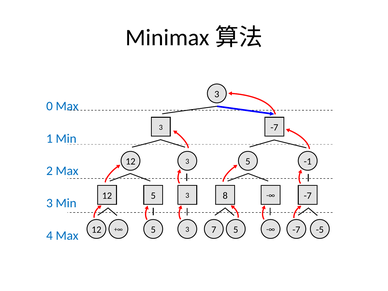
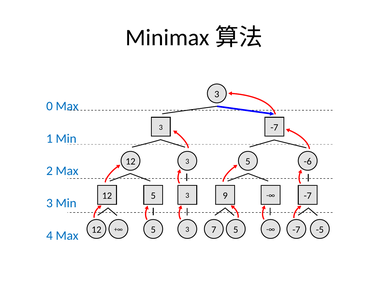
-1: -1 -> -6 (308, 162)
8: 8 -> 9 (225, 196)
